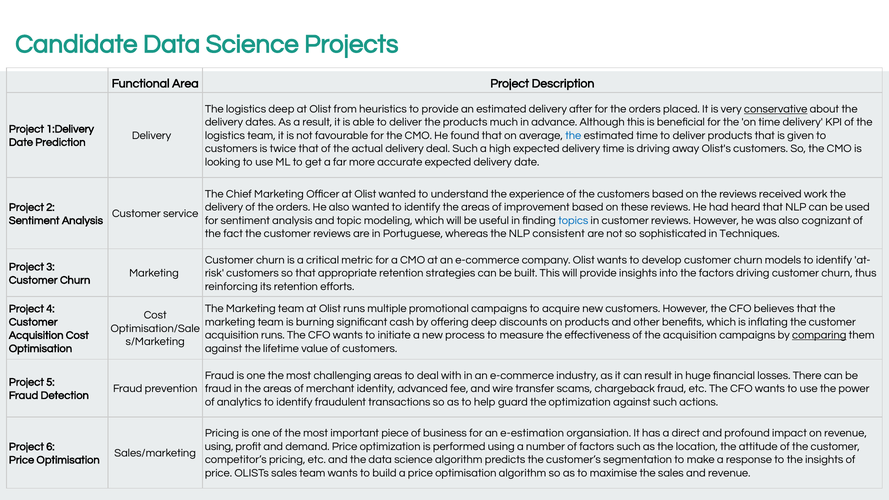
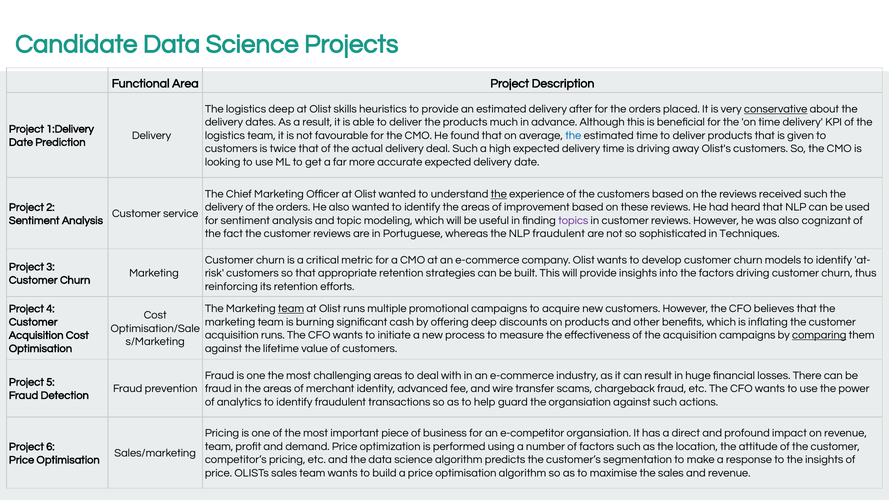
from: from -> skills (345, 109)
the underline: none -> present (499, 194)
received work: work -> such (816, 194)
topics colour: blue -> purple (573, 220)
NLP consistent: consistent -> fraudulent (559, 234)
team underline: none -> present (291, 309)
the optimization: optimization -> organsiation (580, 402)
e-estimation: e-estimation -> e-competitor (532, 433)
using: using -> team (219, 447)
